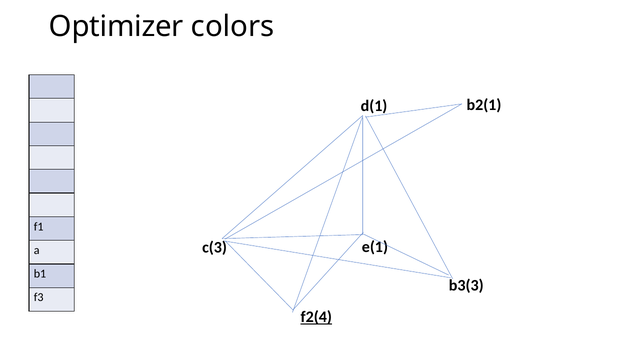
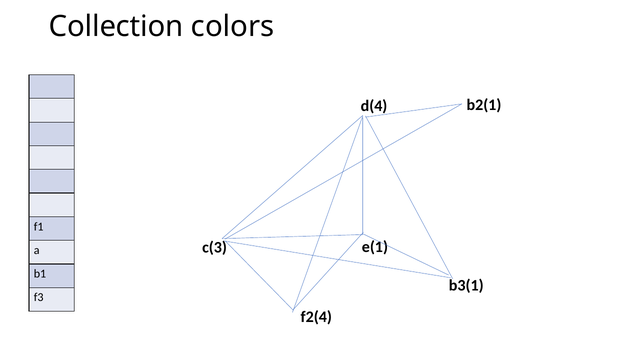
Optimizer: Optimizer -> Collection (116, 27)
d(1: d(1 -> d(4 (374, 106)
b3(3: b3(3 -> b3(1 (466, 285)
f2(4 underline: present -> none (316, 317)
